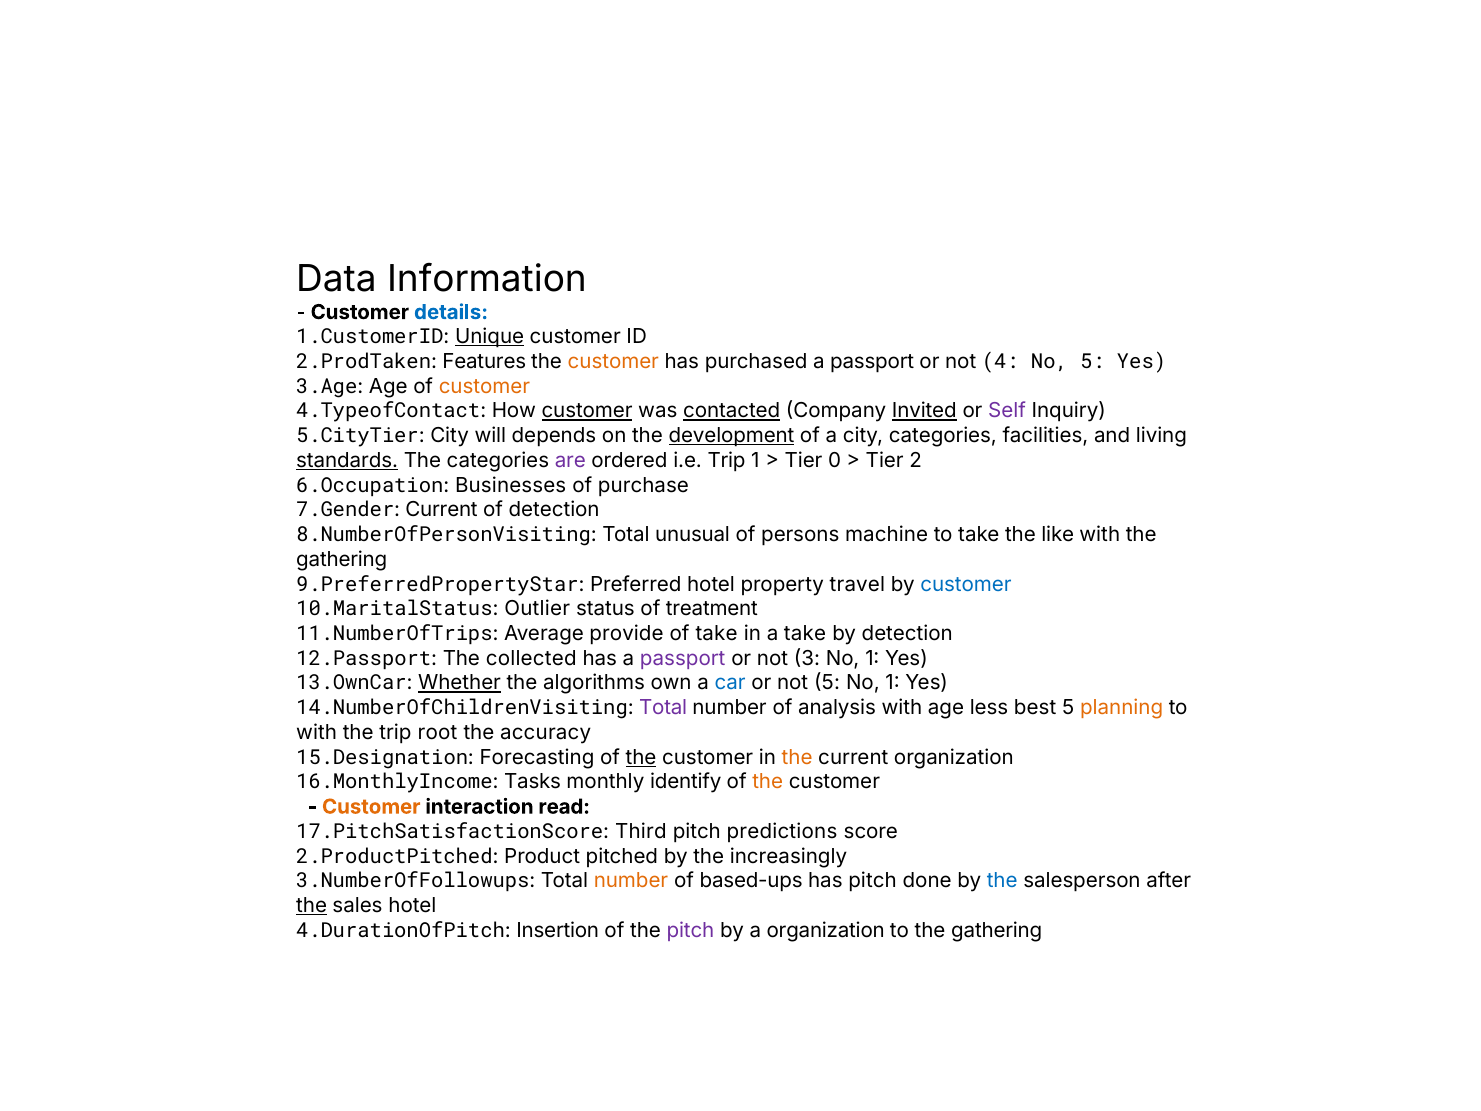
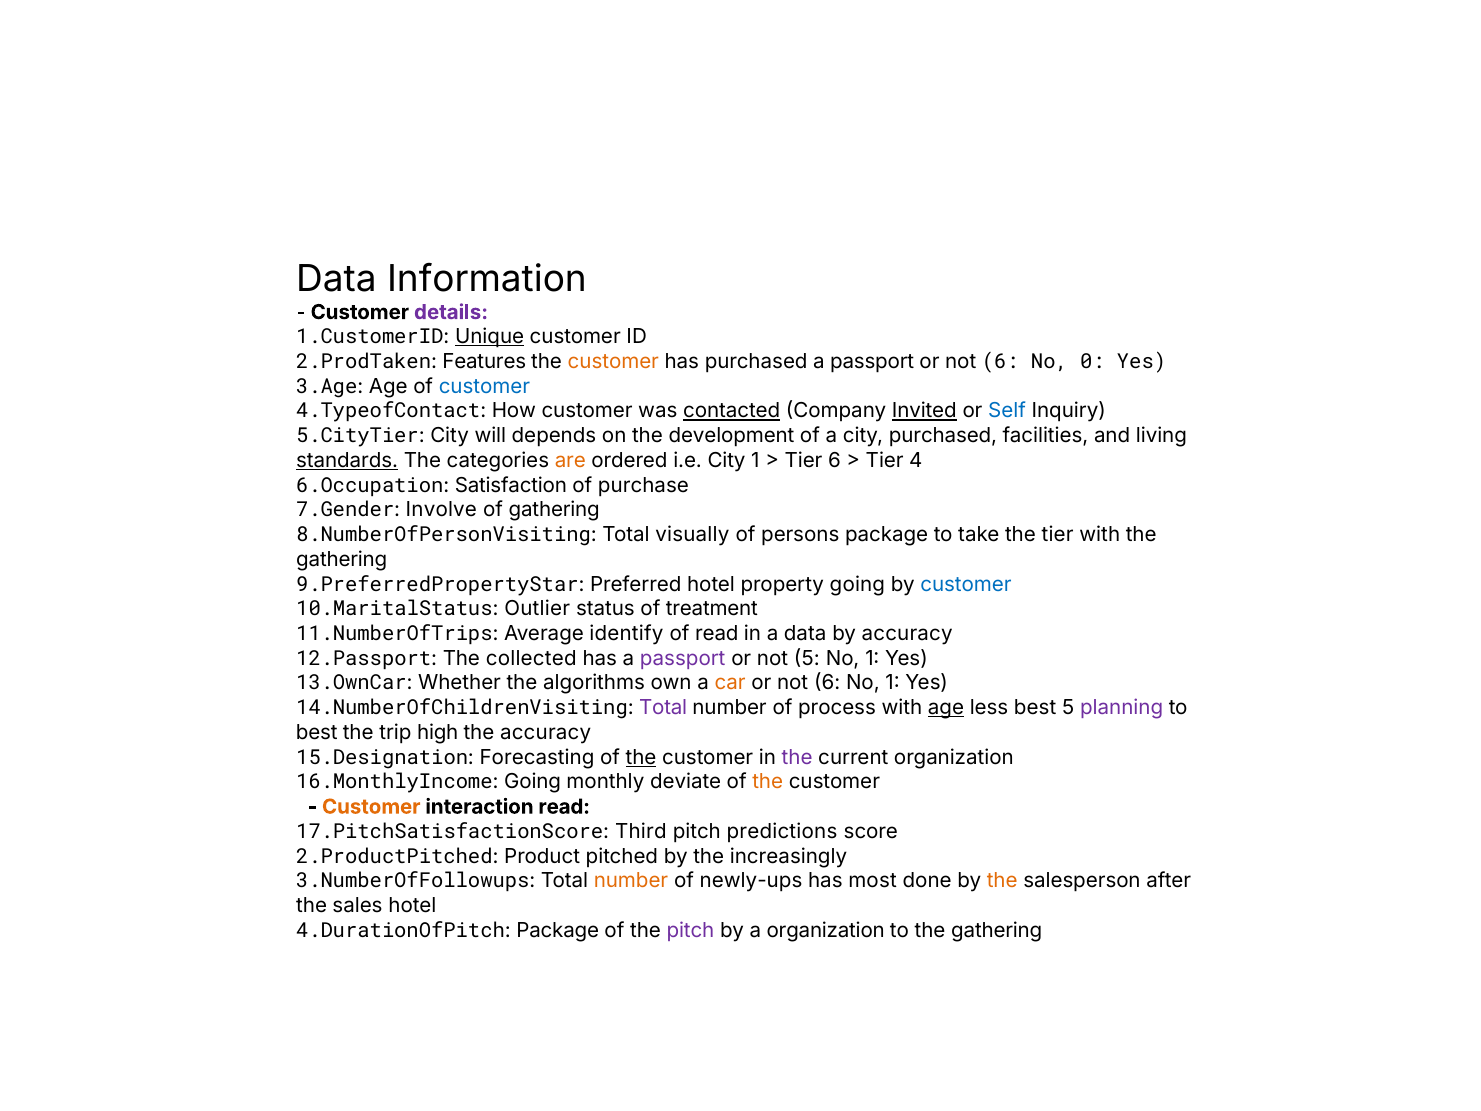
details colour: blue -> purple (451, 312)
4: 4 -> 6 (1000, 362)
No 5: 5 -> 0 (1092, 362)
customer colour: orange -> blue (484, 386)
customer underline: present -> none (587, 411)
Self colour: purple -> blue (1007, 411)
development underline: present -> none (732, 436)
city categories: categories -> purchased (943, 436)
are colour: purple -> orange (570, 461)
i.e Trip: Trip -> City (727, 461)
Tier 0: 0 -> 6 (835, 461)
2: 2 -> 4 (916, 461)
Businesses: Businesses -> Satisfaction (511, 485)
Current: Current -> Involve (441, 510)
of detection: detection -> gathering (554, 510)
unusual: unusual -> visually (692, 535)
persons machine: machine -> package (887, 535)
the like: like -> tier (1058, 535)
property travel: travel -> going (857, 584)
provide: provide -> identify (626, 634)
of take: take -> read (717, 634)
a take: take -> data (805, 634)
by detection: detection -> accuracy (907, 634)
not 3: 3 -> 5 (807, 658)
Whether underline: present -> none (460, 683)
car colour: blue -> orange (730, 683)
5: 5 -> 6 (827, 683)
analysis: analysis -> process (837, 708)
age underline: none -> present (946, 708)
planning colour: orange -> purple (1122, 708)
with: with -> best (317, 732)
root: root -> high (438, 732)
the colour: orange -> purple (797, 757)
Tasks: Tasks -> Going (533, 782)
identify: identify -> deviate (686, 782)
based-ups: based-ups -> newly-ups (751, 881)
has pitch: pitch -> most (873, 881)
the colour: blue -> orange (1002, 881)
the underline: present -> none (312, 906)
Insertion: Insertion -> Package (558, 930)
